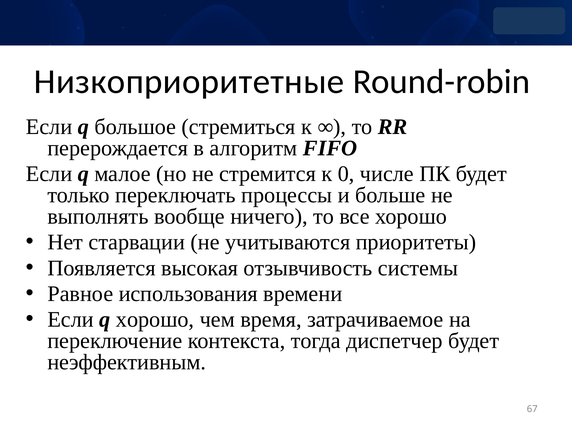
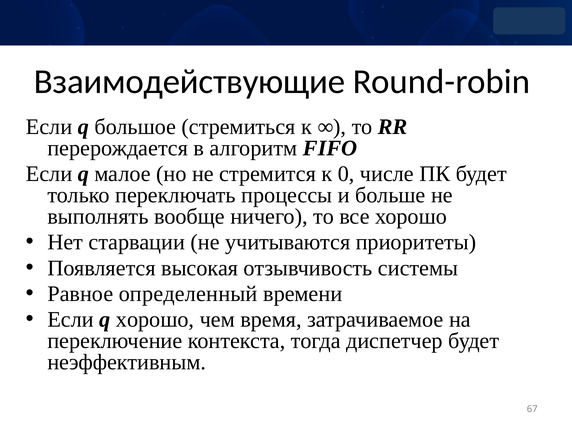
Низкоприоритетные: Низкоприоритетные -> Взаимодействующие (189, 82)
использования: использования -> определенный (188, 294)
